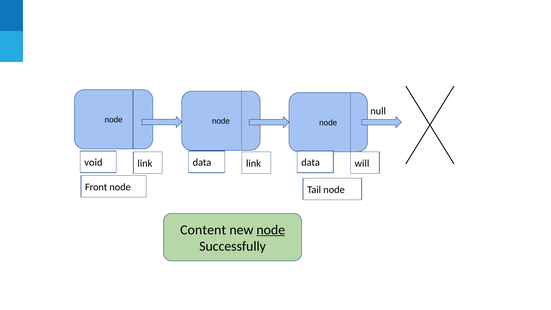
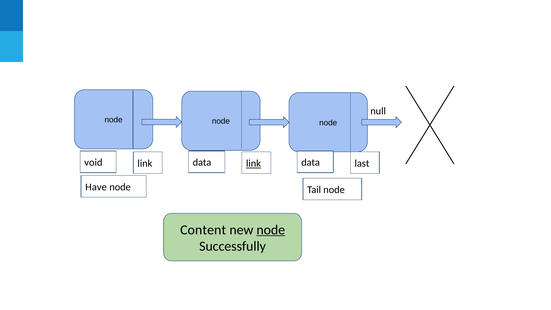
will: will -> last (362, 163)
link underline: none -> present (253, 163)
Front: Front -> Have (96, 187)
